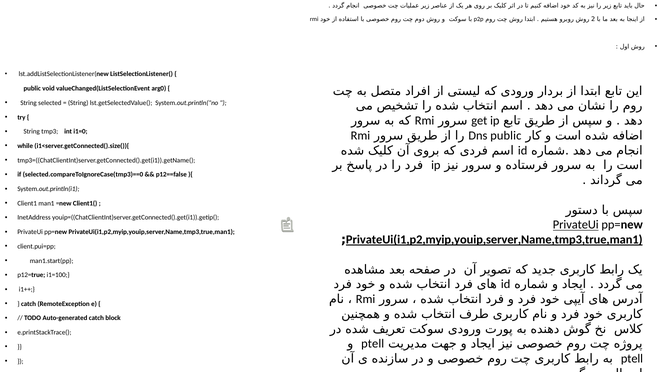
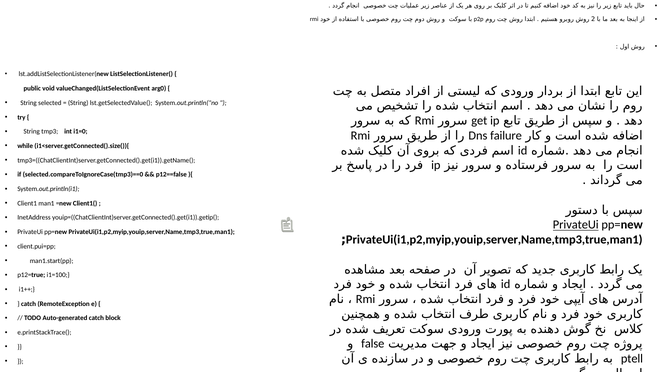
Dns public: public -> failure (506, 136)
PrivateUi(i1,p2,myip,youip,server,Name,tmp3,true,man1 underline: present -> none (494, 240)
ptell: ptell -> false (373, 344)
